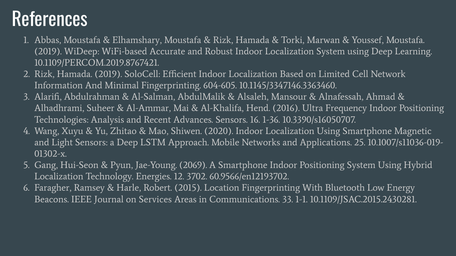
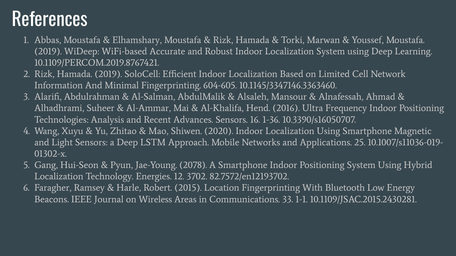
2069: 2069 -> 2078 (193, 165)
60.9566/en12193702: 60.9566/en12193702 -> 82.7572/en12193702 (249, 177)
Services: Services -> Wireless (155, 200)
